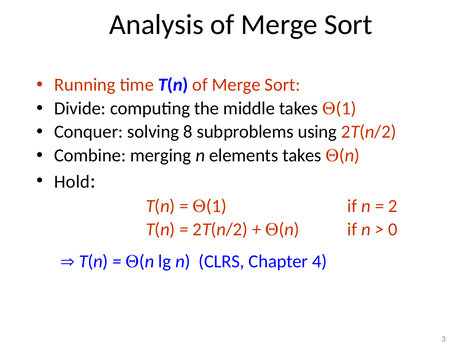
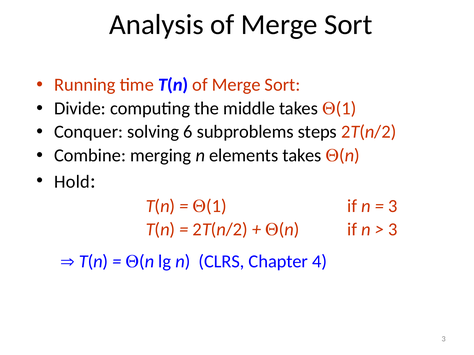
8: 8 -> 6 (188, 132)
using: using -> steps (317, 132)
2: 2 -> 3 (393, 206)
0: 0 -> 3 (393, 230)
